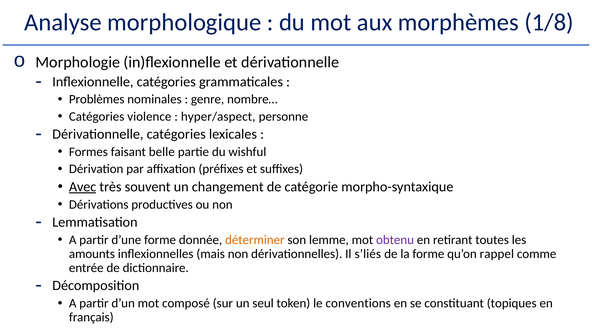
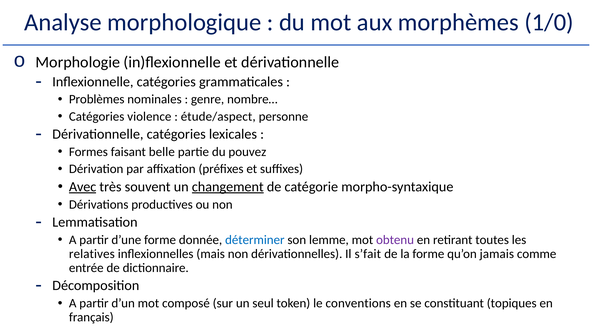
1/8: 1/8 -> 1/0 (549, 22)
hyper/aspect: hyper/aspect -> étude/aspect (218, 116)
wishful: wishful -> pouvez (247, 152)
changement underline: none -> present (228, 187)
déterminer colour: orange -> blue (255, 240)
amounts: amounts -> relatives (92, 254)
s’liés: s’liés -> s’fait (368, 254)
rappel: rappel -> jamais (497, 254)
